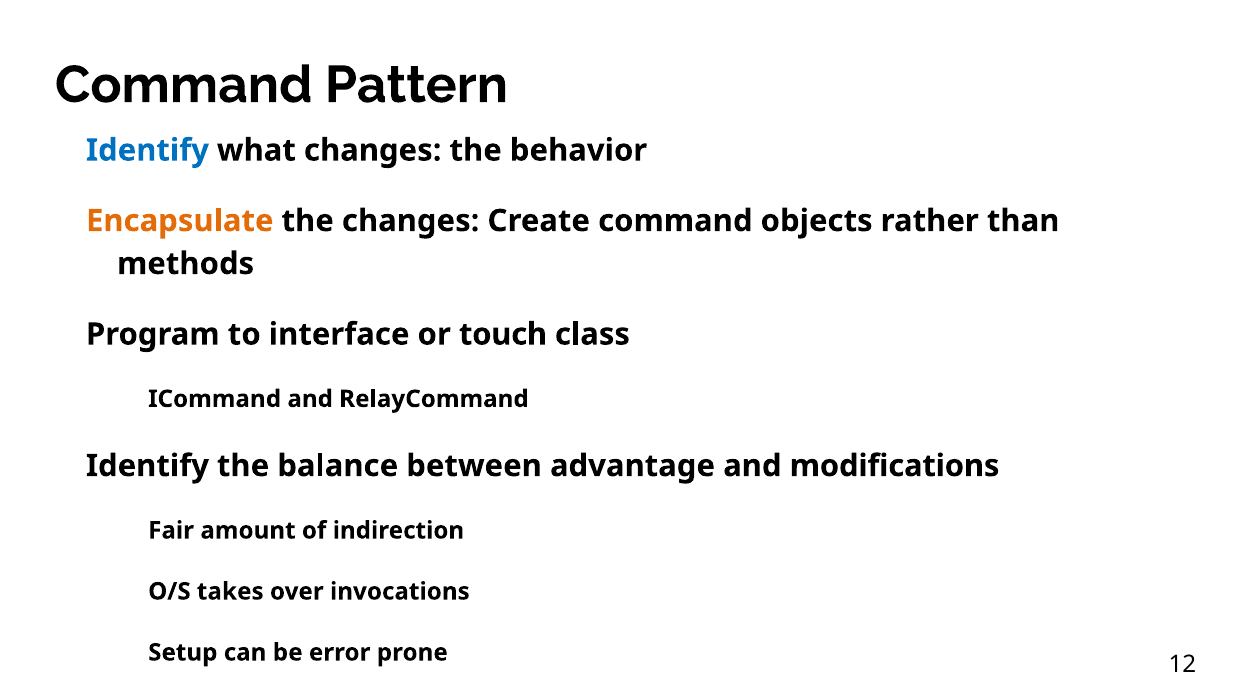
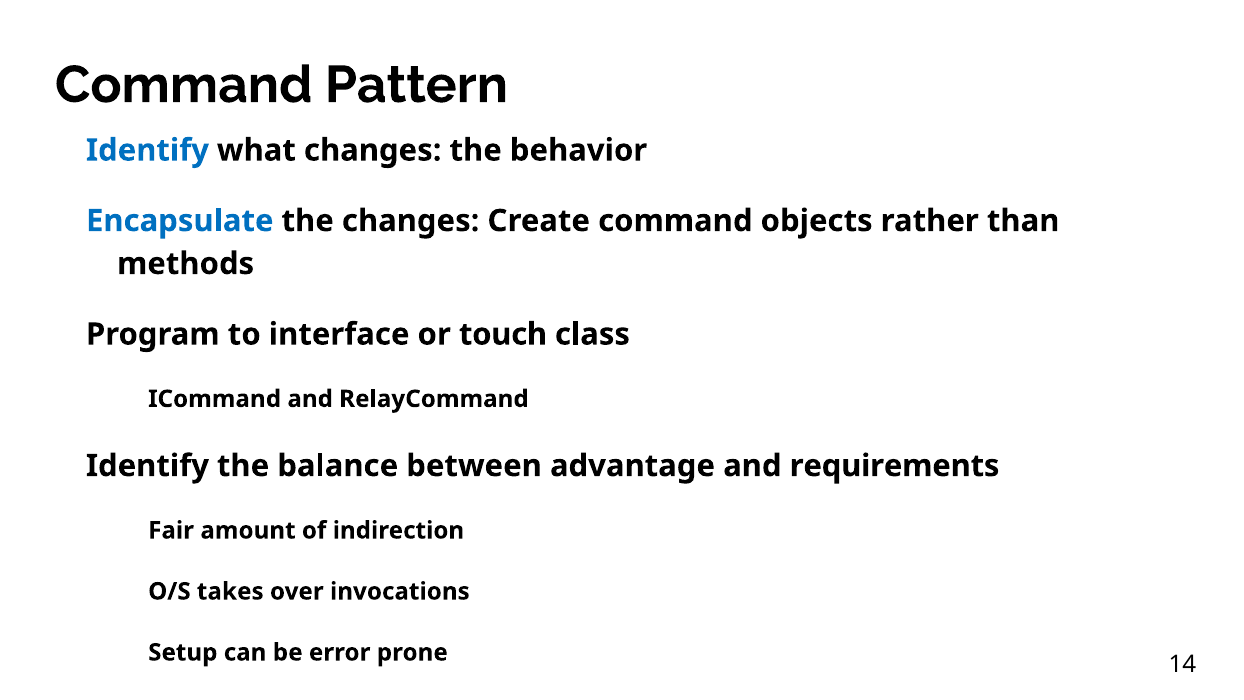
Encapsulate colour: orange -> blue (180, 221)
modifications: modifications -> requirements (895, 466)
12: 12 -> 14 (1182, 664)
